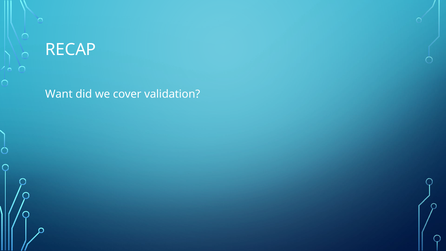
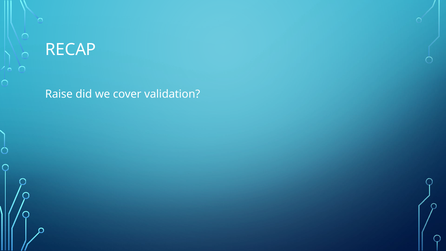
Want: Want -> Raise (59, 94)
